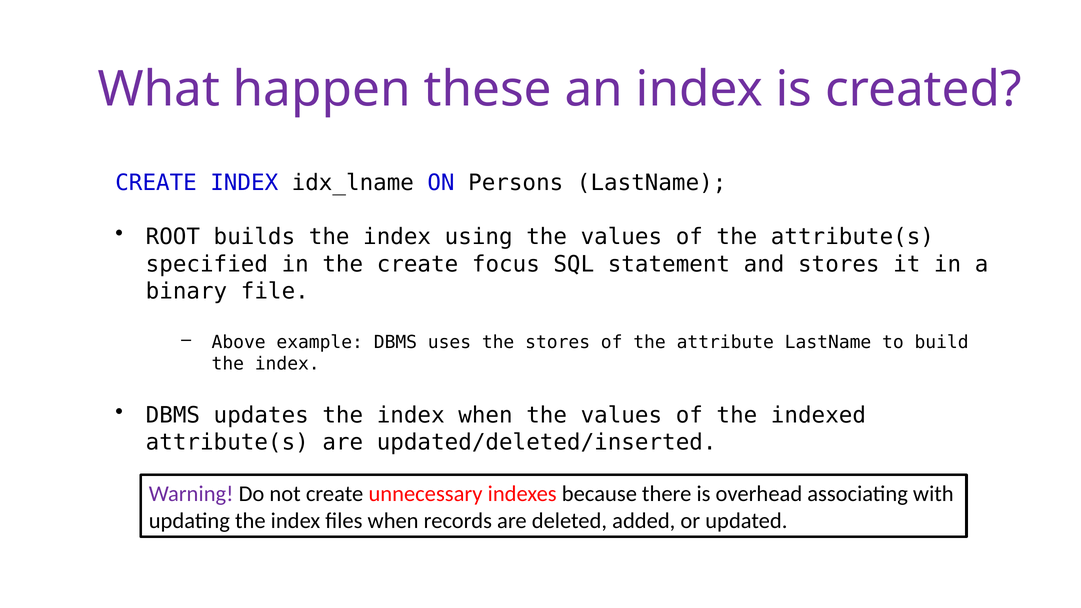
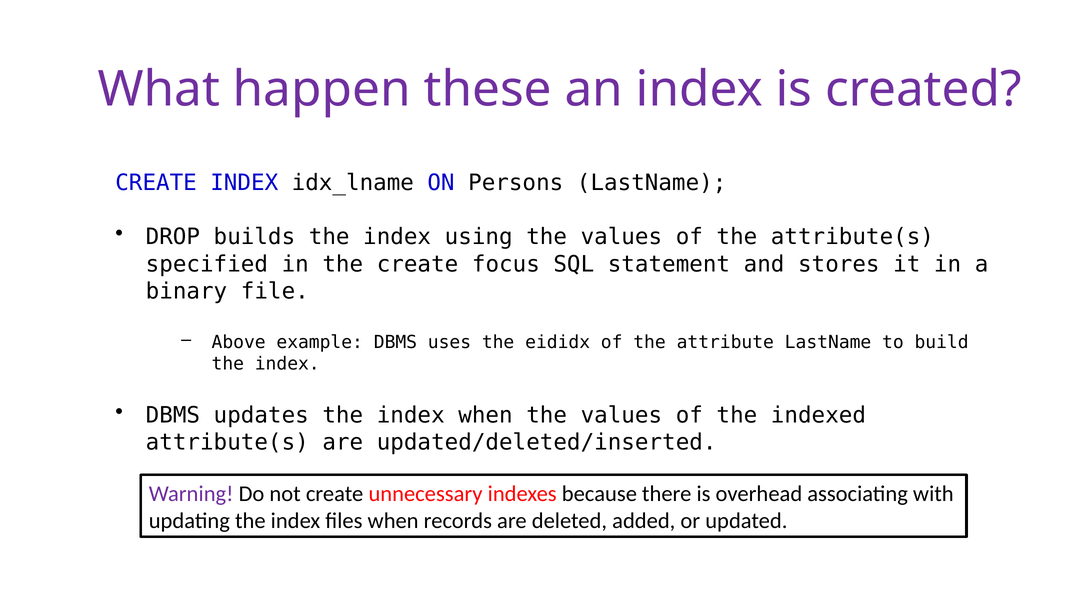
ROOT: ROOT -> DROP (173, 237)
the stores: stores -> eididx (558, 342)
